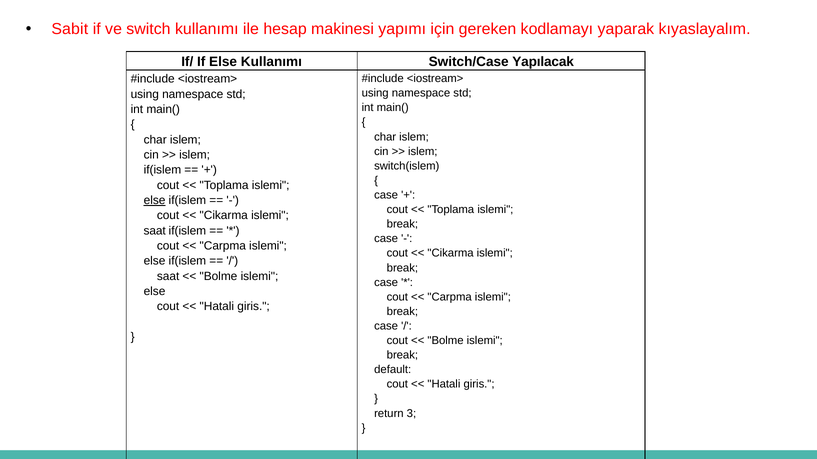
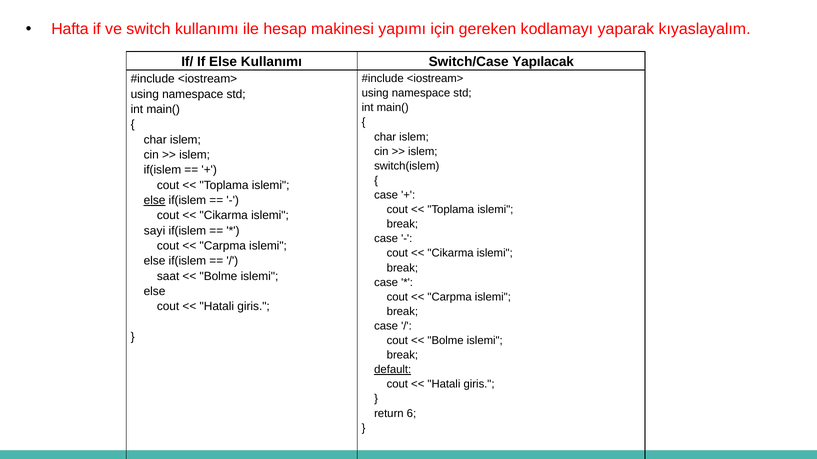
Sabit: Sabit -> Hafta (70, 29)
saat: saat -> sayi (155, 231)
default underline: none -> present (393, 370)
3: 3 -> 6 (411, 414)
